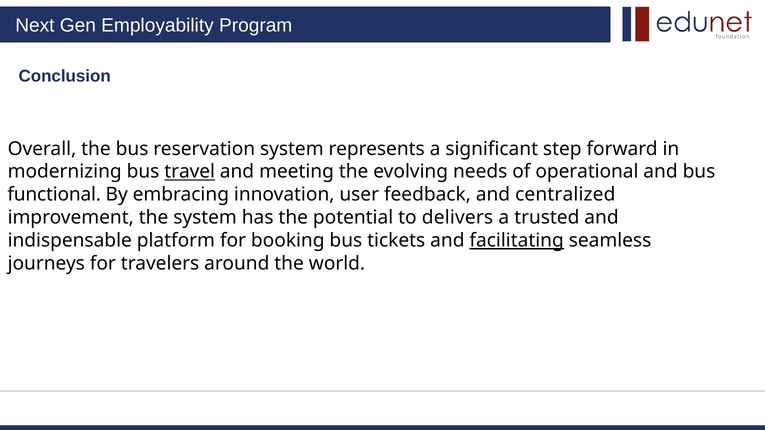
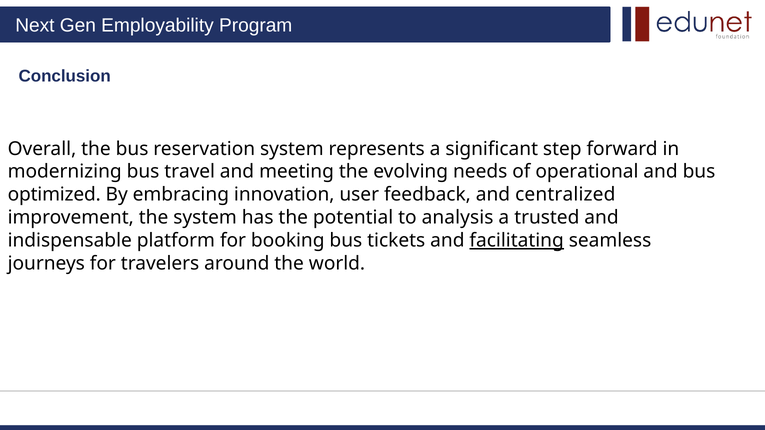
travel underline: present -> none (190, 172)
functional: functional -> optimized (54, 195)
delivers: delivers -> analysis (458, 218)
